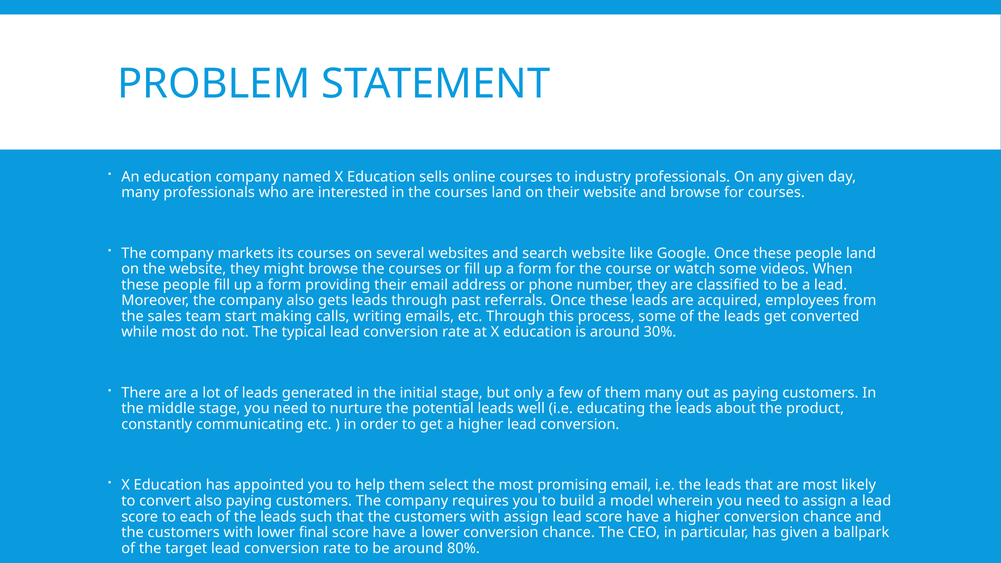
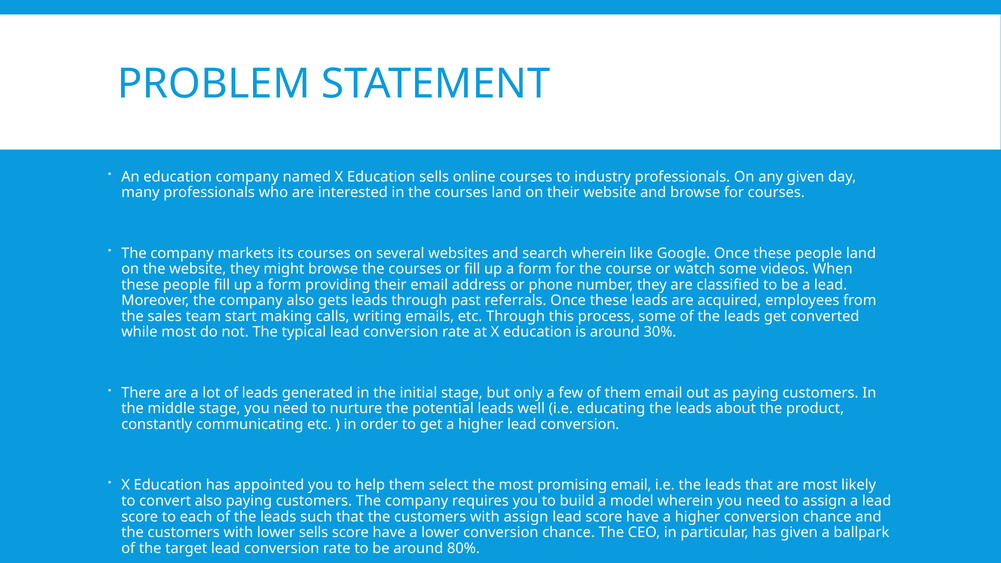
search website: website -> wherein (599, 253)
them many: many -> email (663, 393)
lower final: final -> sells (314, 533)
